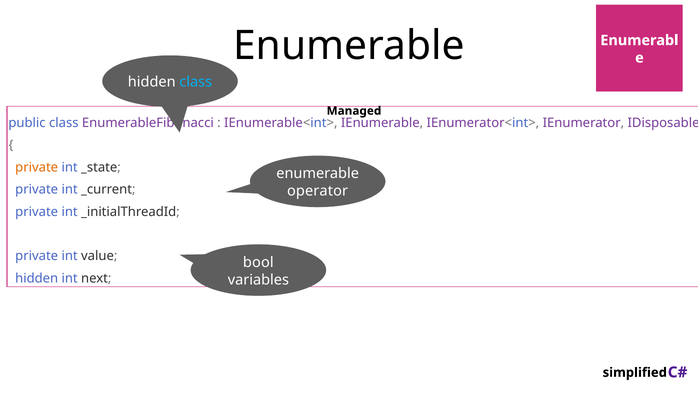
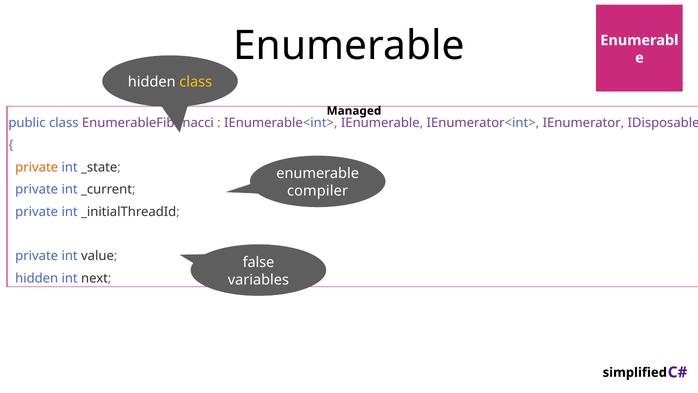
class colour: light blue -> yellow (196, 82)
operator: operator -> compiler (318, 191)
bool: bool -> false (258, 262)
